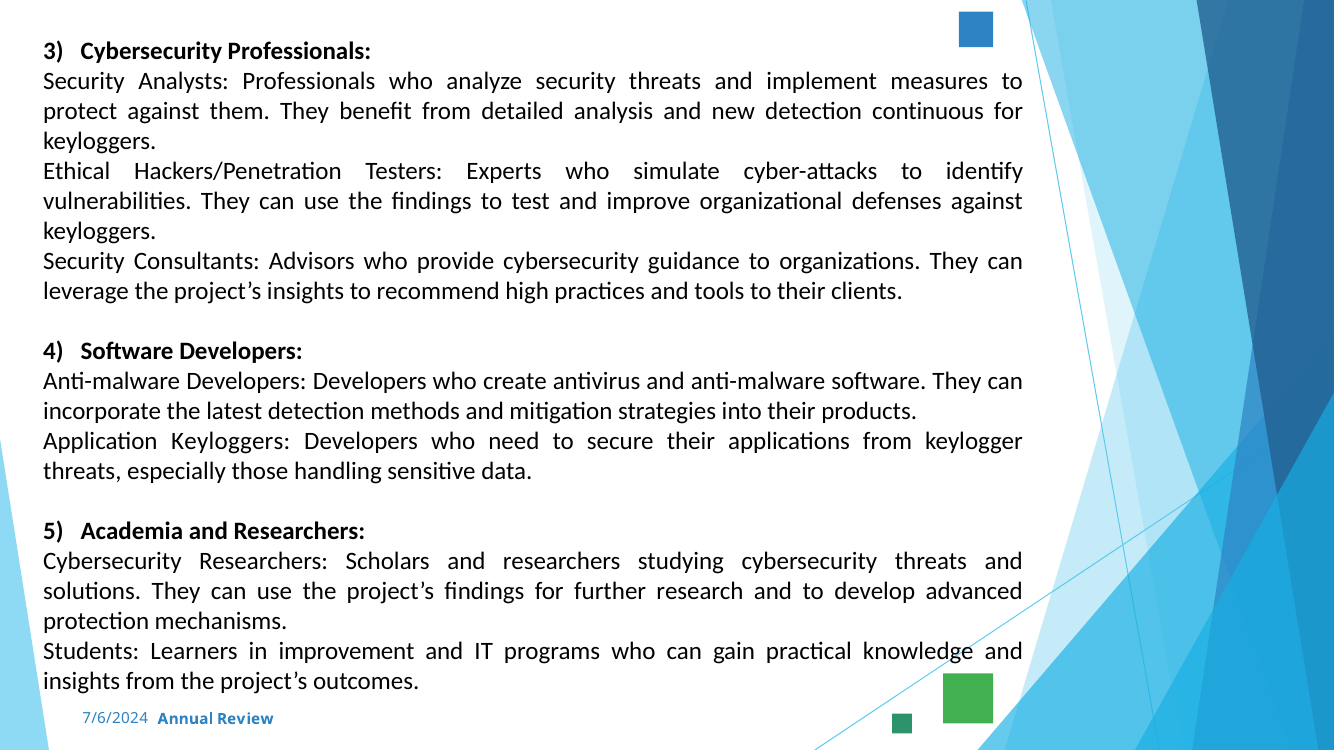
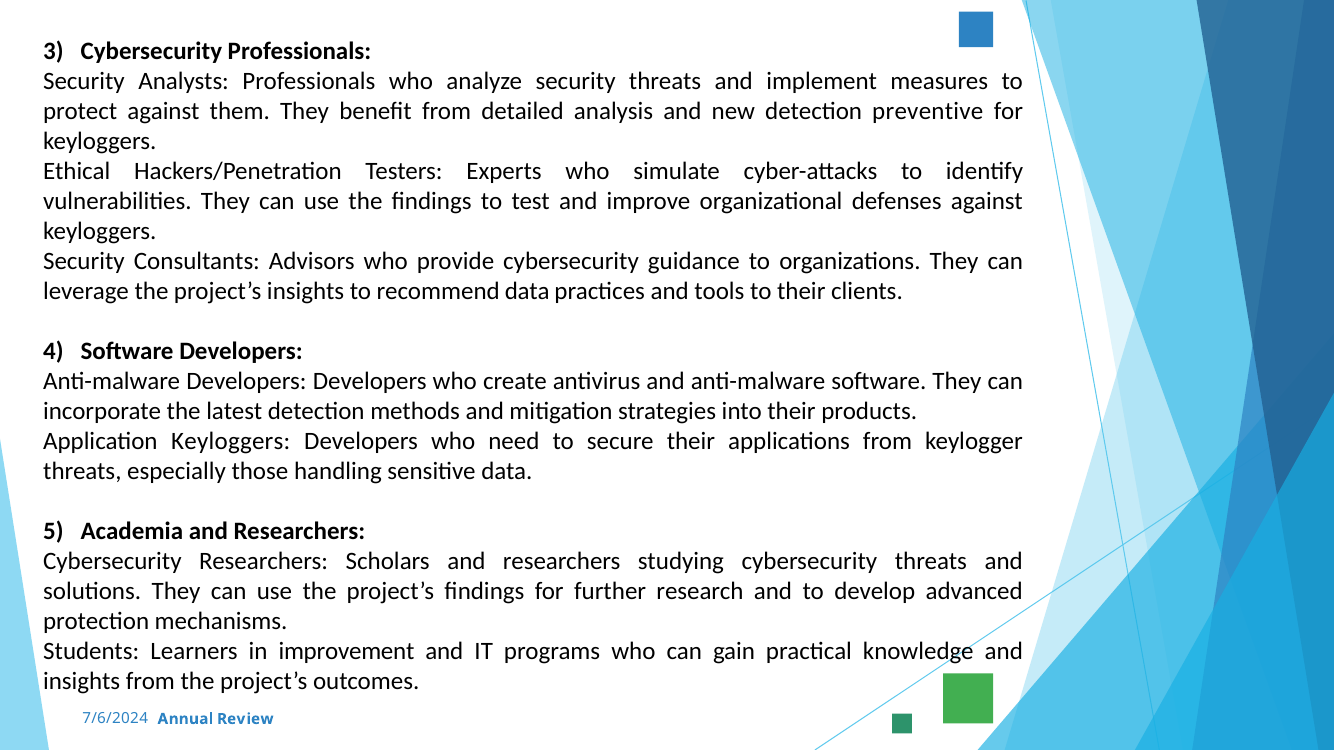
continuous: continuous -> preventive (928, 112)
recommend high: high -> data (527, 292)
